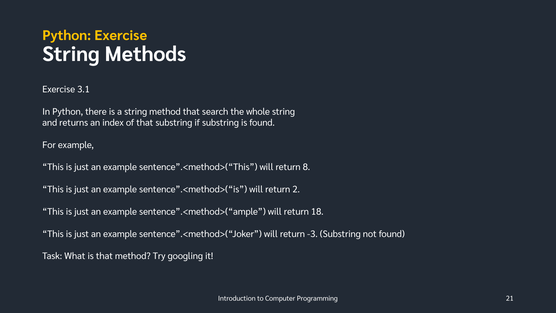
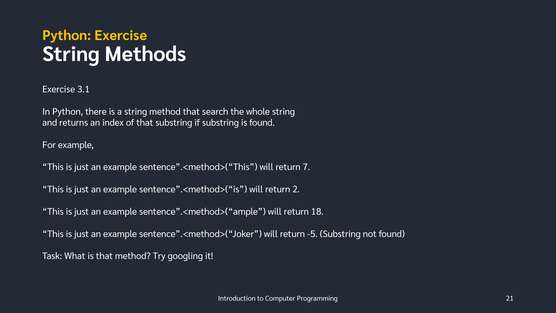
8: 8 -> 7 (306, 167)
-3: -3 -> -5 (312, 234)
